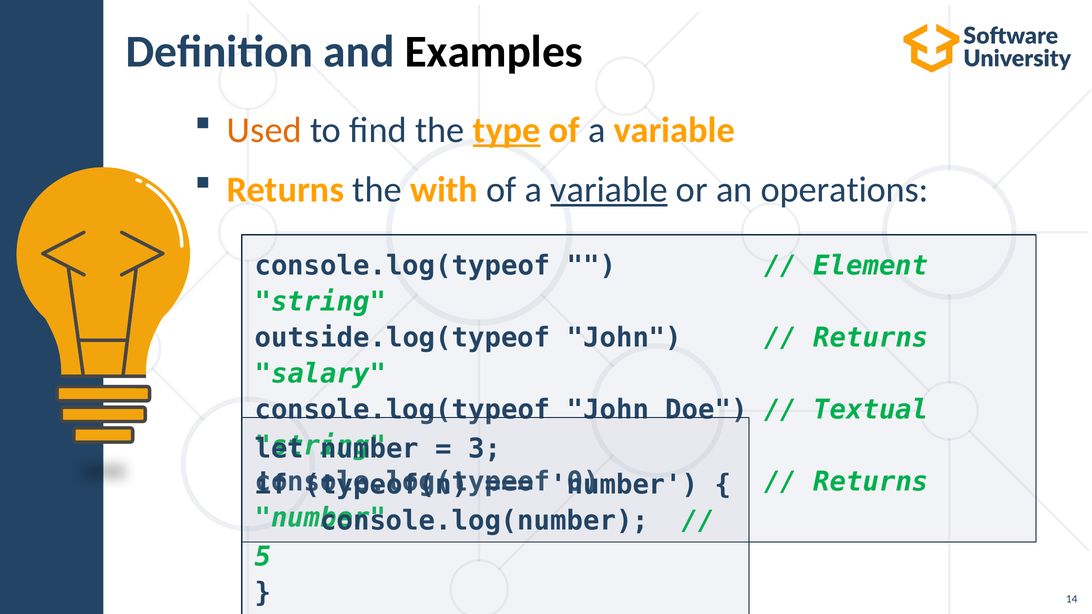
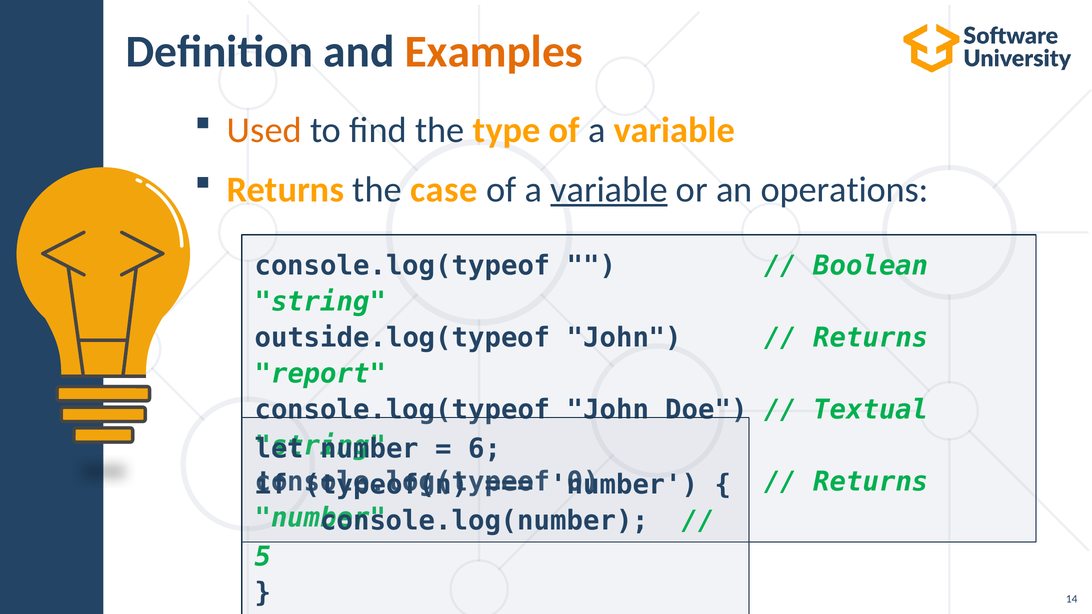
Examples colour: black -> orange (494, 52)
type underline: present -> none (507, 130)
with: with -> case (444, 190)
Element: Element -> Boolean (871, 266)
salary: salary -> report (320, 374)
3: 3 -> 6 (485, 449)
